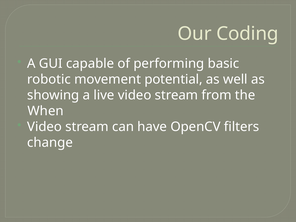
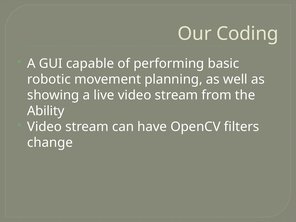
potential: potential -> planning (173, 79)
When: When -> Ability (46, 111)
